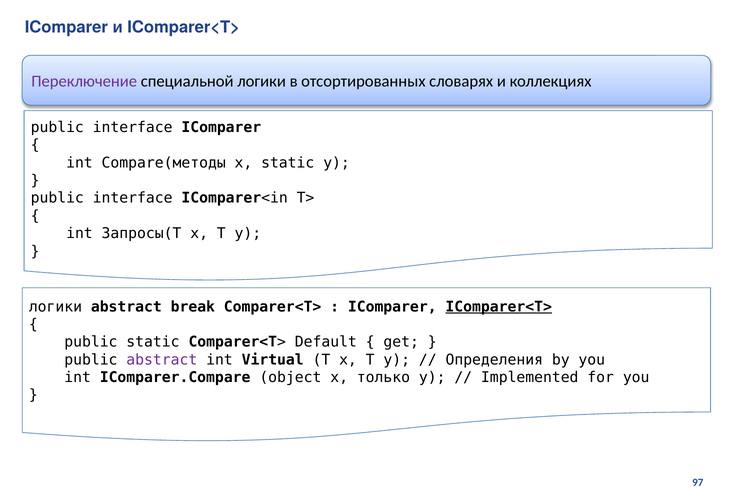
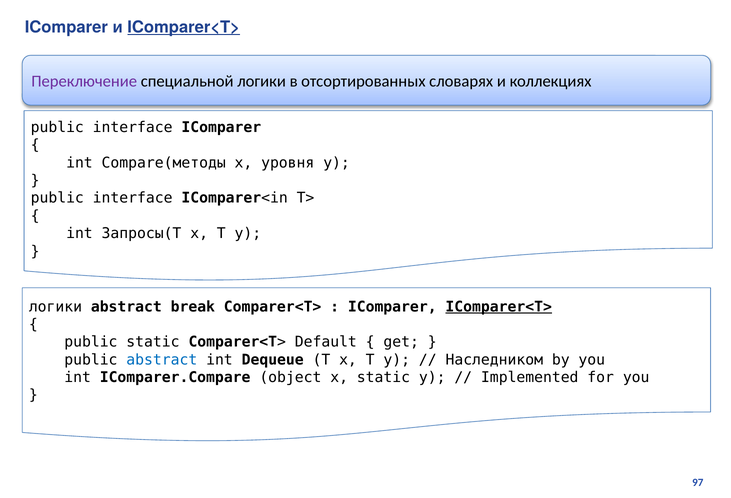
IComparer<T> underline: none -> present (184, 27)
x static: static -> уровня (288, 163)
abstract colour: purple -> blue (162, 360)
Virtual: Virtual -> Dequeue (273, 360)
Определения: Определения -> Наследником (494, 360)
x только: только -> static (383, 378)
